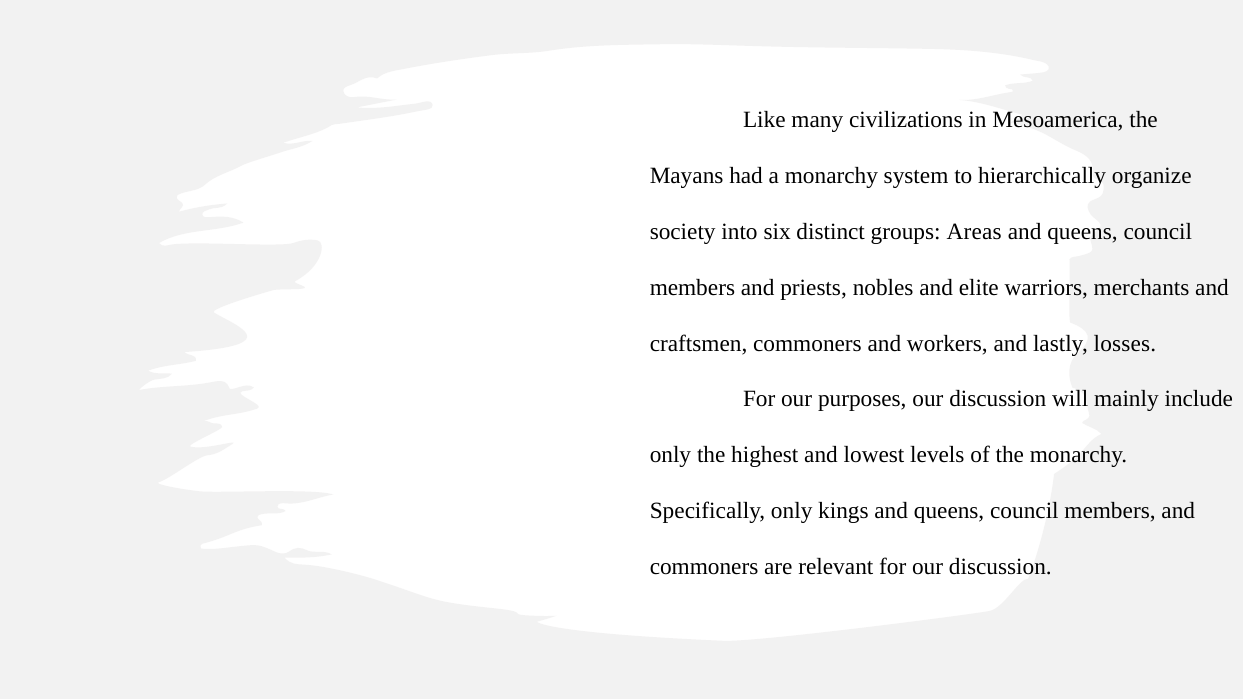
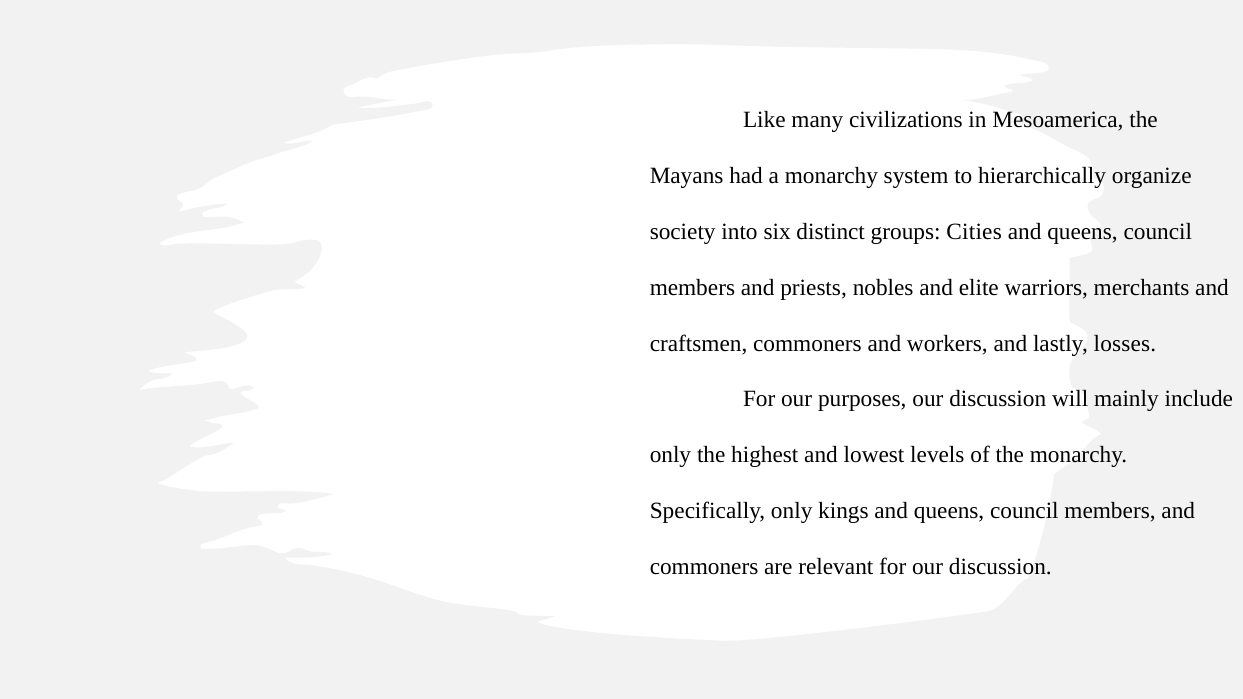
Areas: Areas -> Cities (974, 232)
